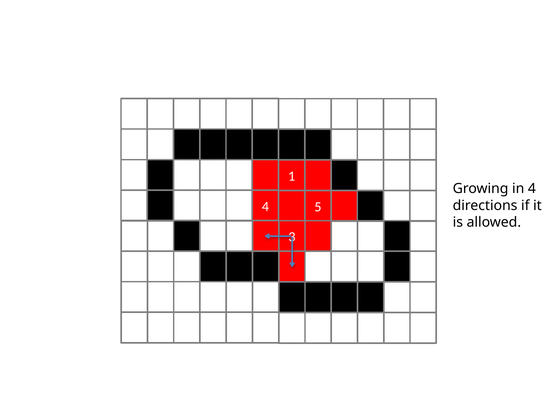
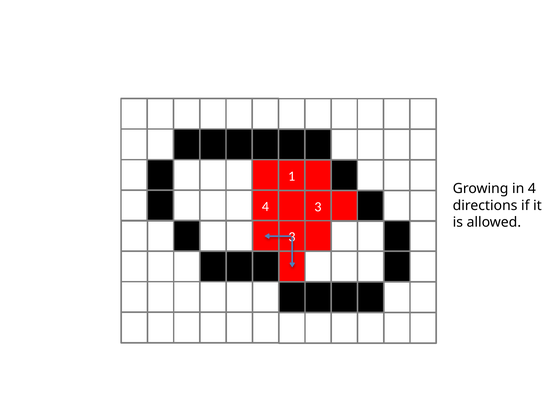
4 5: 5 -> 3 (318, 207)
